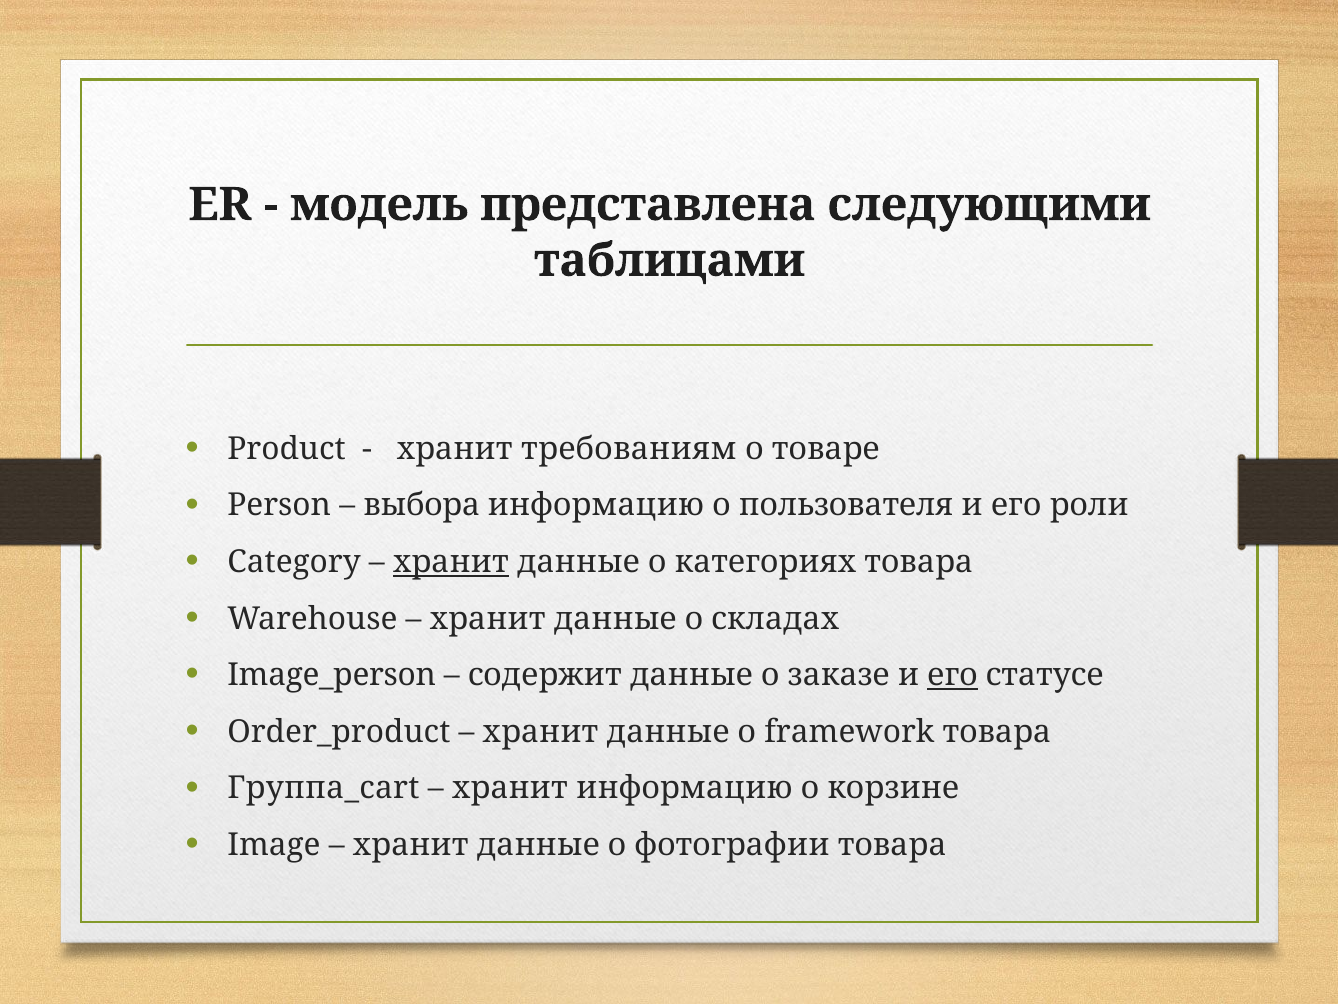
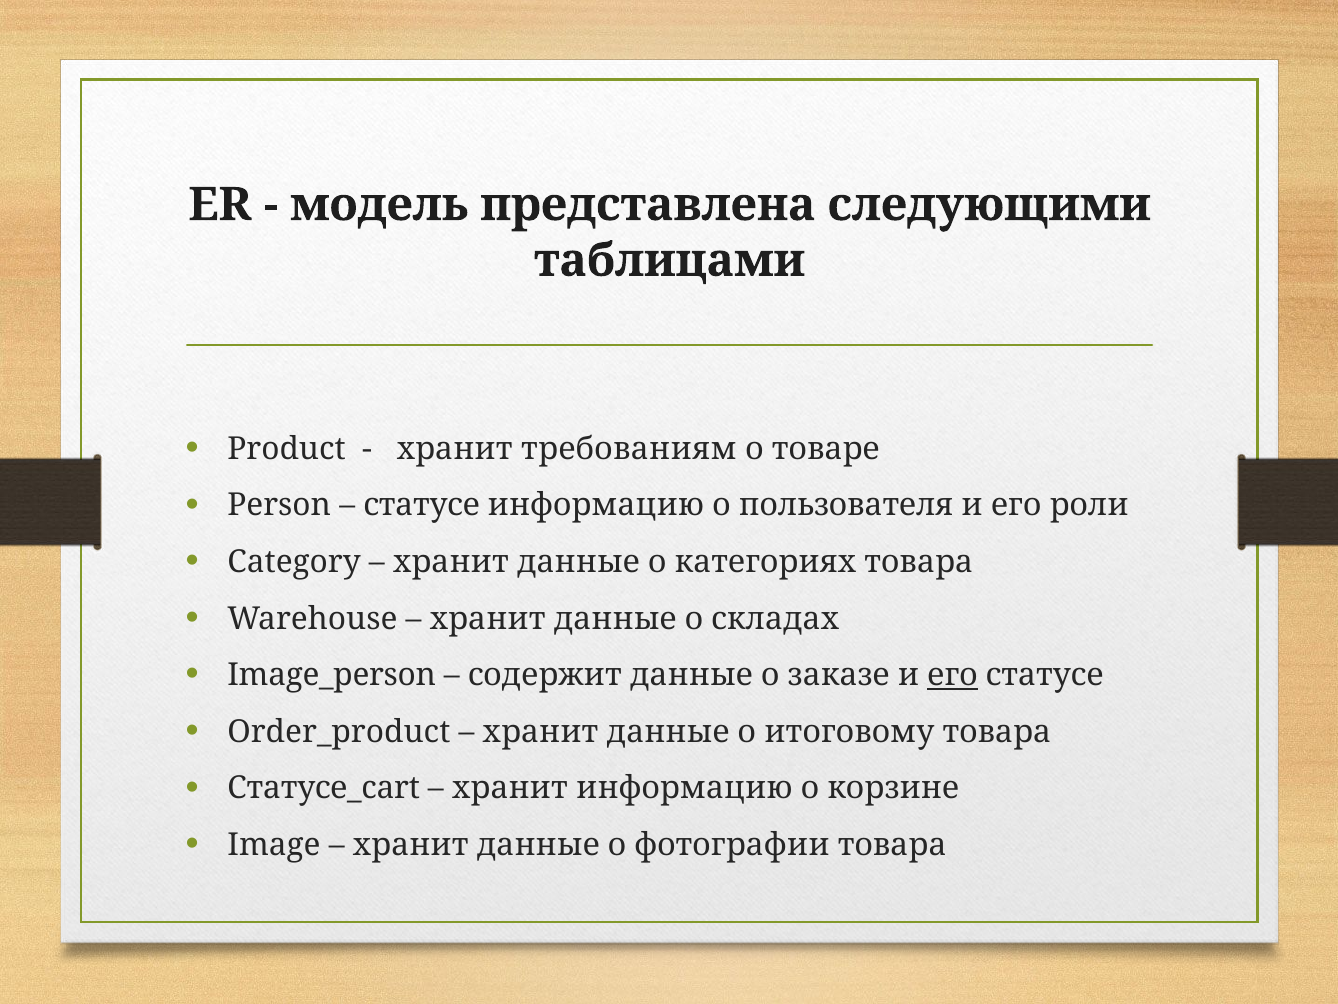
выбора: выбора -> статусе (422, 505)
хранит underline: present -> none (451, 562)
framework: framework -> итоговому (849, 731)
Группа_cart: Группа_cart -> Статусе_cart (324, 788)
